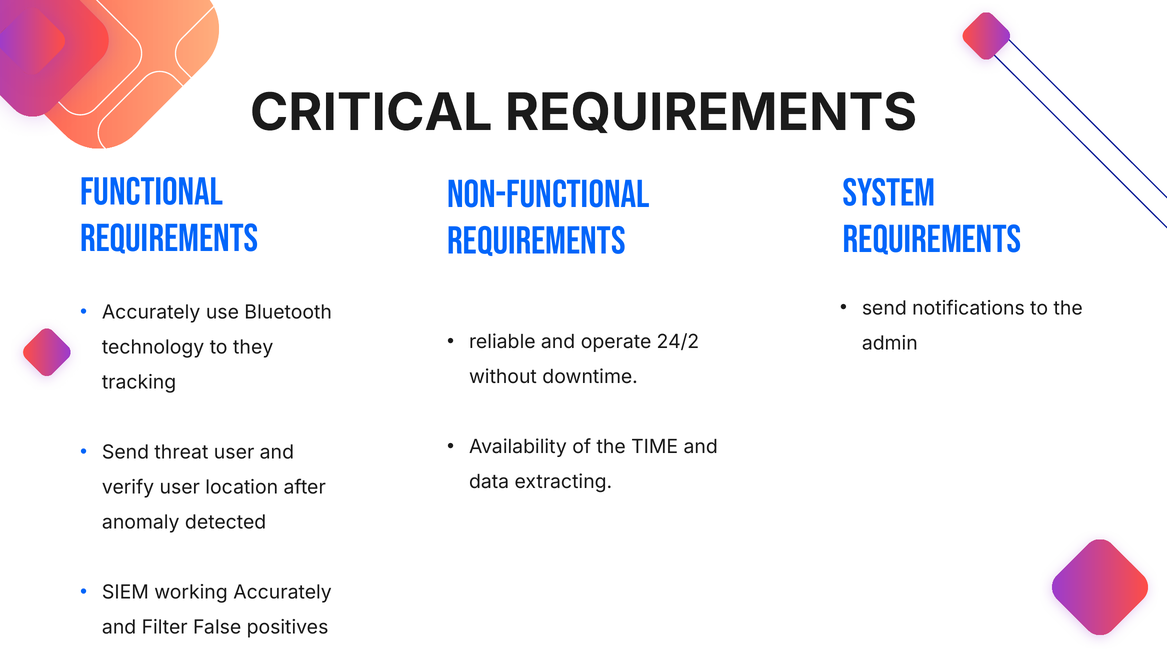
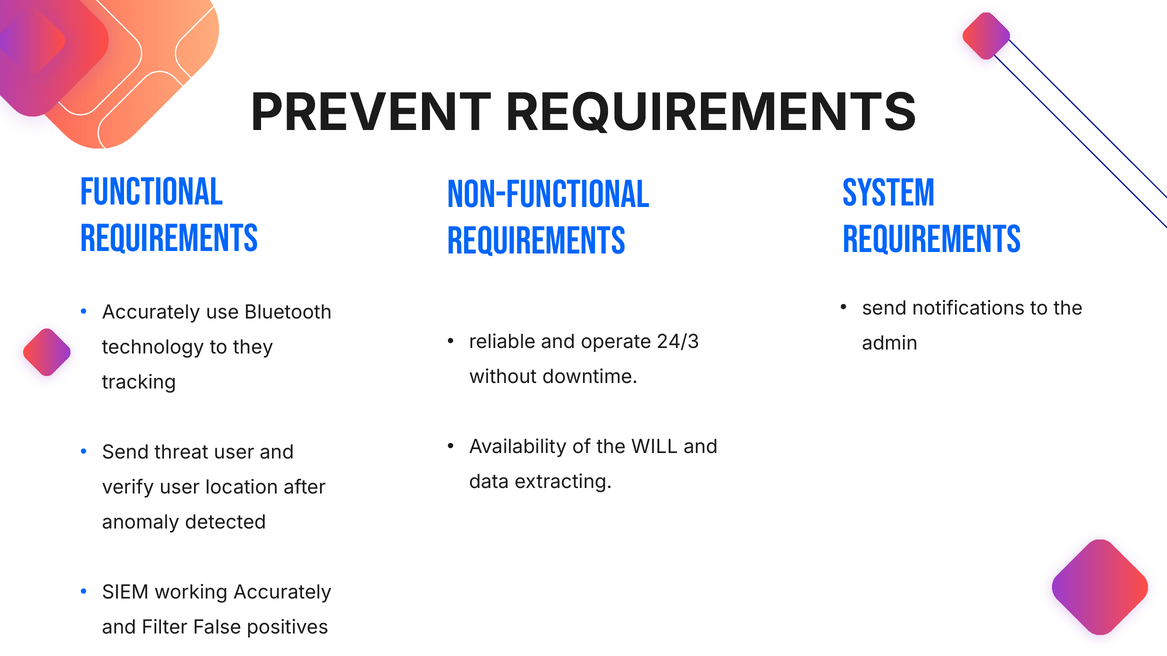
CRITICAL: CRITICAL -> PREVENT (371, 113)
24/2: 24/2 -> 24/3 (678, 342)
TIME: TIME -> WILL (655, 447)
